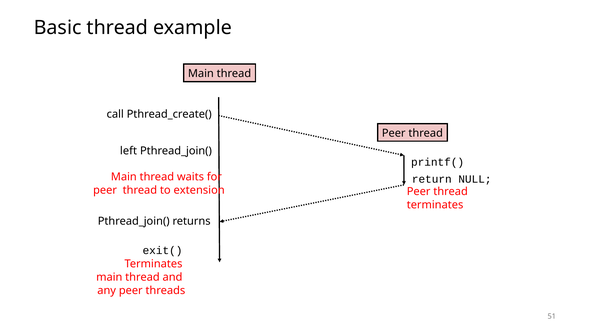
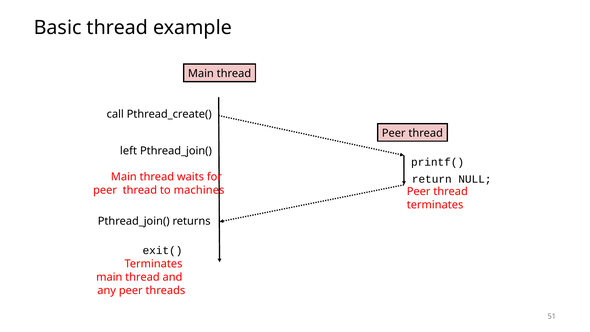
extension: extension -> machines (199, 190)
